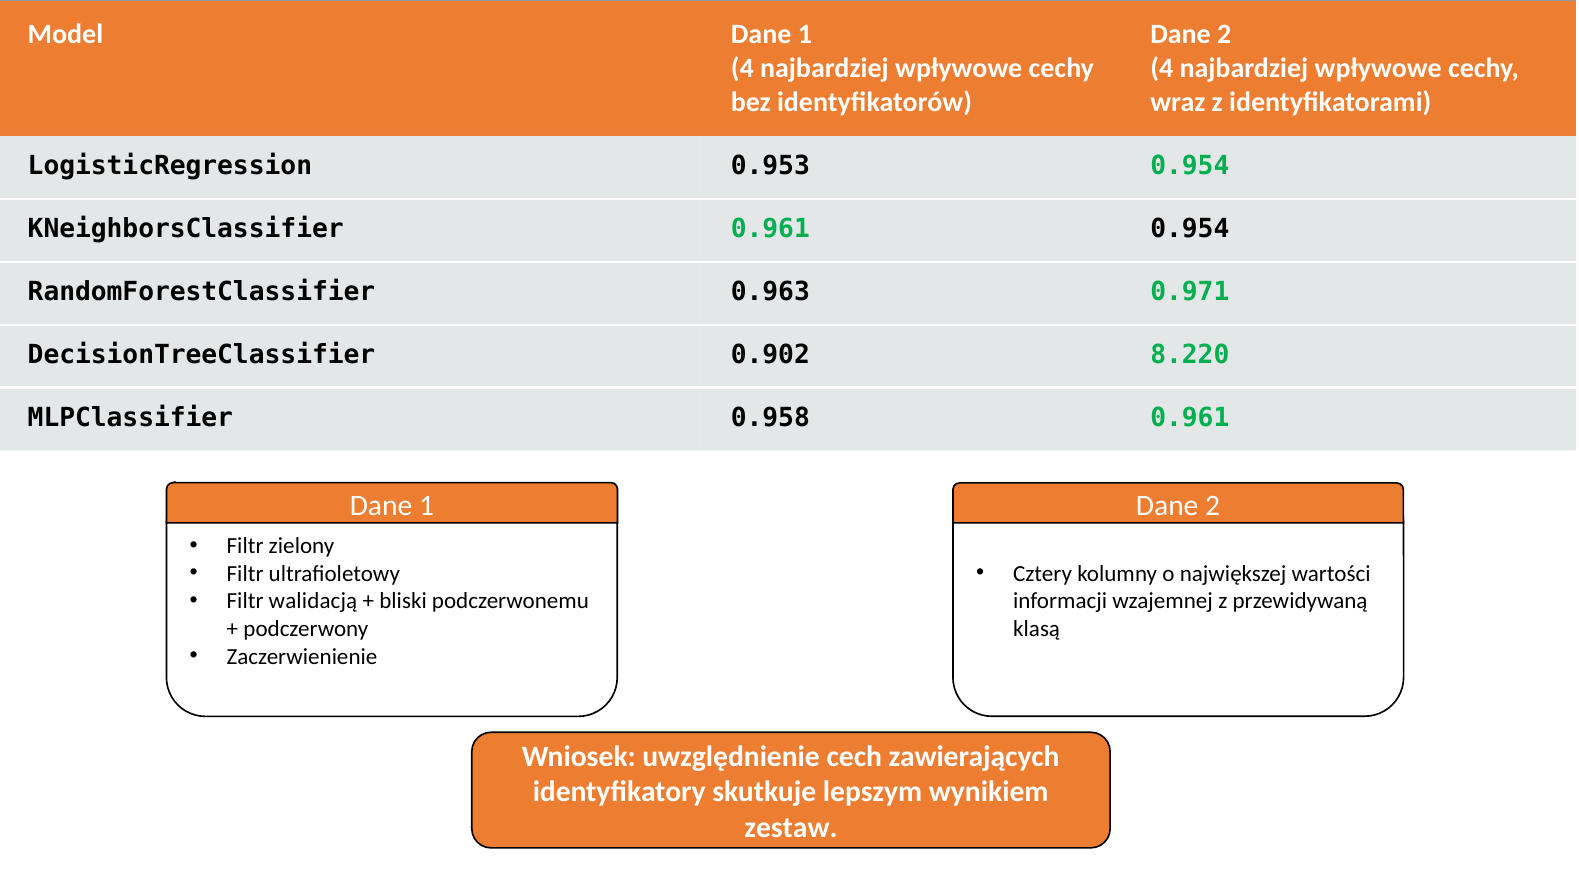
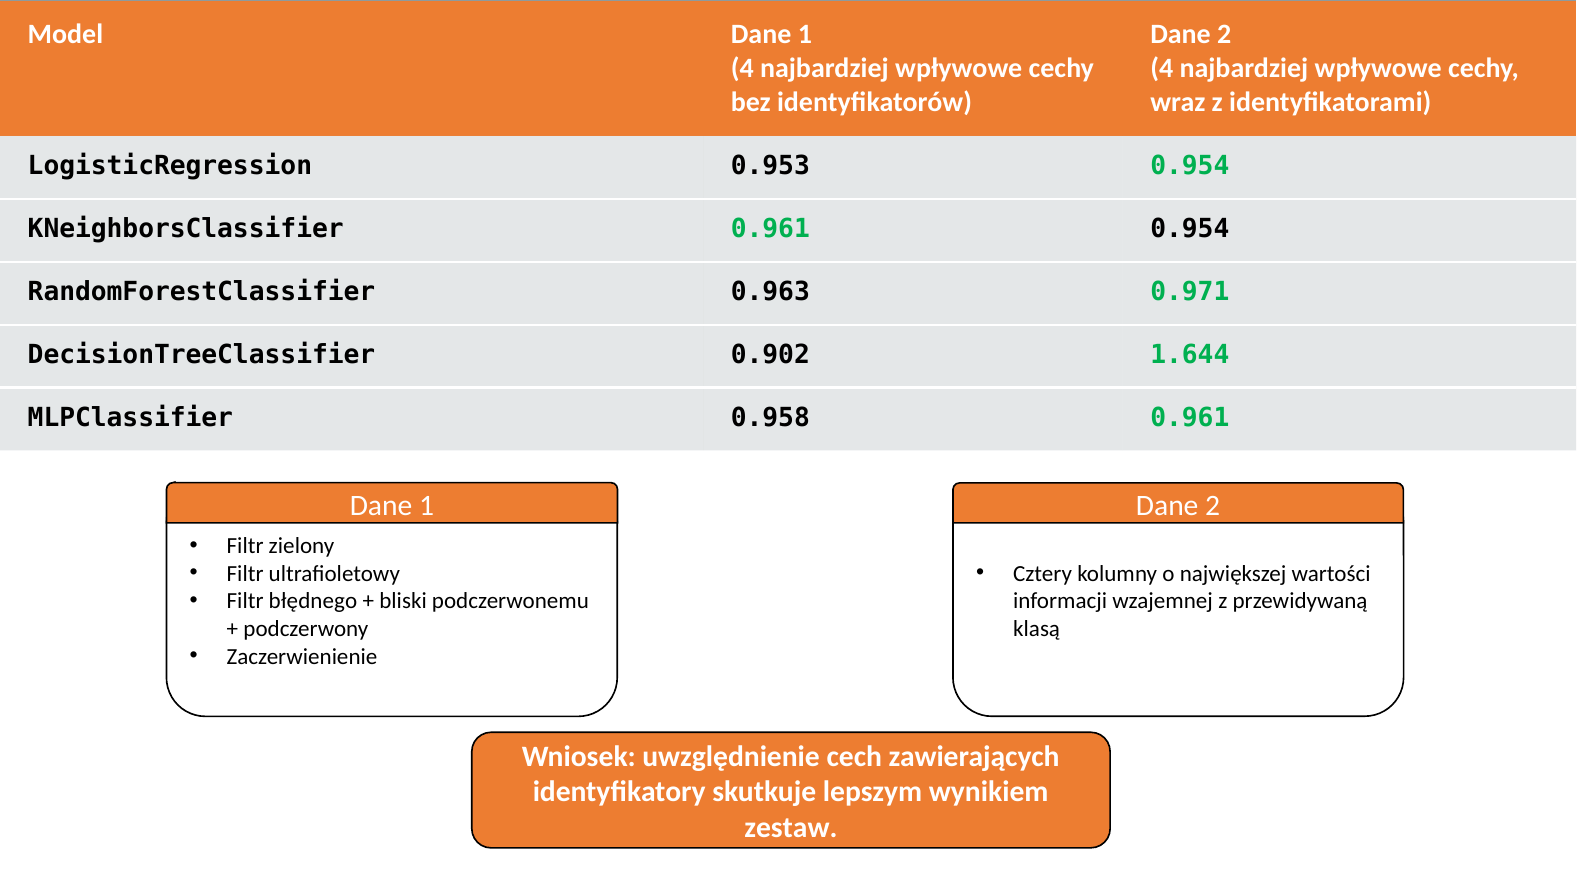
8.220: 8.220 -> 1.644 (1190, 355)
walidacją: walidacją -> błędnego (313, 601)
